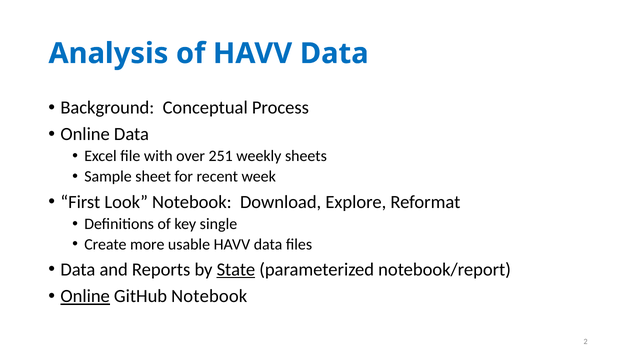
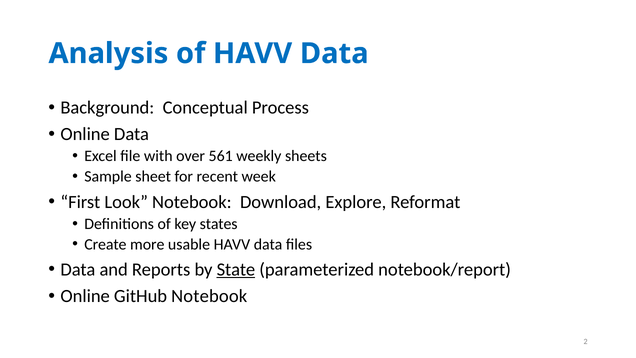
251: 251 -> 561 (221, 156)
single: single -> states (219, 224)
Online underline: present -> none (85, 296)
